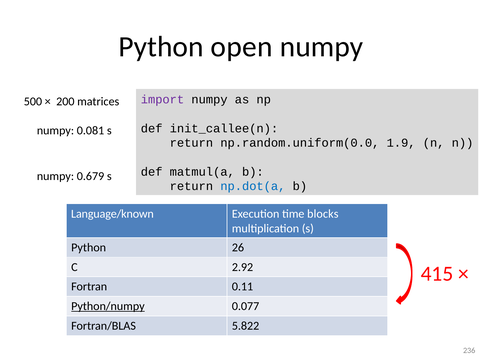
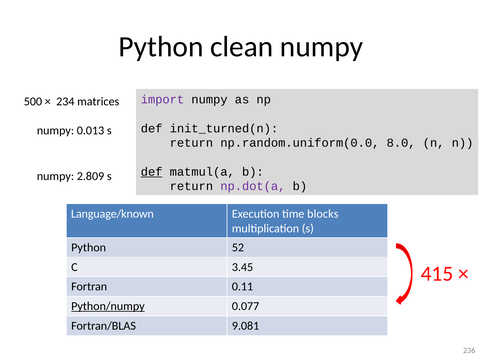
open: open -> clean (242, 47)
200: 200 -> 234 (65, 101)
init_callee(n: init_callee(n -> init_turned(n (224, 128)
0.081: 0.081 -> 0.013 (90, 130)
1.9: 1.9 -> 8.0 (401, 143)
def underline: none -> present (152, 172)
0.679: 0.679 -> 2.809 (90, 176)
np.dot(a colour: blue -> purple (253, 186)
26: 26 -> 52 (238, 247)
2.92: 2.92 -> 3.45 (243, 267)
5.822: 5.822 -> 9.081 (246, 325)
